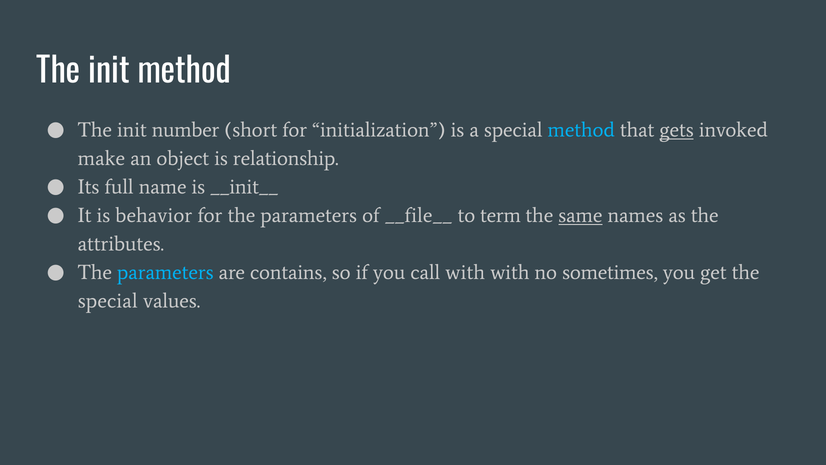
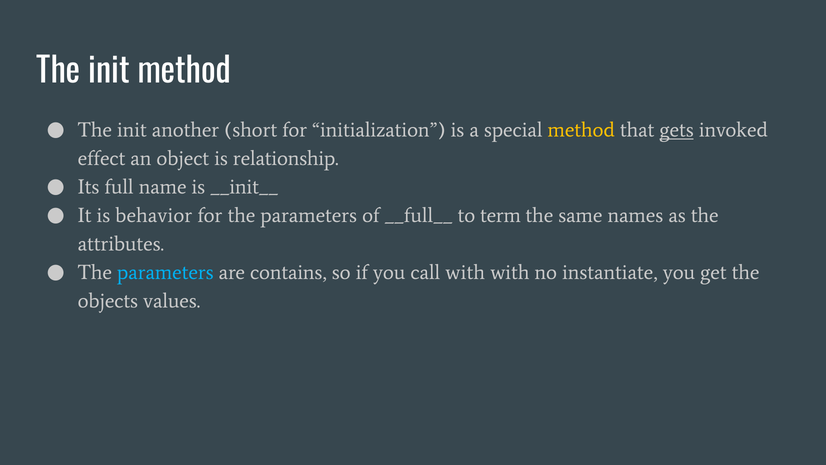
number: number -> another (185, 130)
method colour: light blue -> yellow (581, 130)
make: make -> effect (101, 158)
__file__: __file__ -> __full__ (419, 215)
same underline: present -> none (580, 215)
sometimes: sometimes -> instantiate (610, 272)
special: special -> objects (108, 301)
